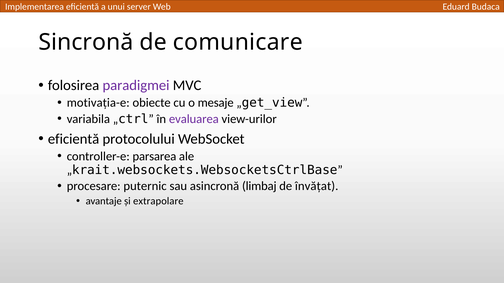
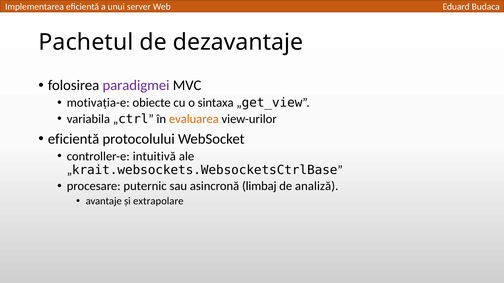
Sincronă: Sincronă -> Pachetul (86, 42)
comunicare: comunicare -> dezavantaje (238, 42)
mesaje: mesaje -> sintaxa (216, 103)
evaluarea colour: purple -> orange (194, 119)
parsarea: parsarea -> intuitivă (154, 157)
învățat: învățat -> analiză (317, 186)
